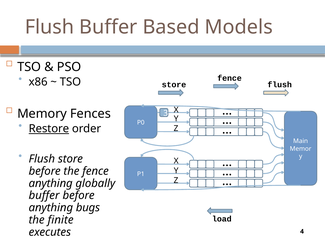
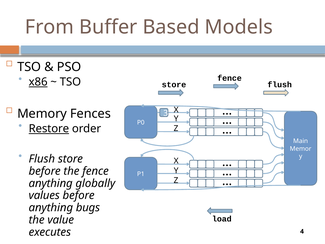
Flush: Flush -> From (50, 27)
x86 underline: none -> present (38, 82)
buffer: buffer -> values (44, 195)
finite: finite -> value (61, 220)
